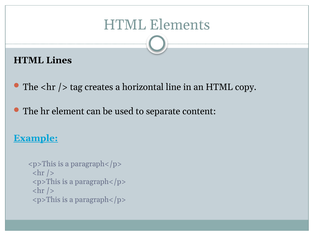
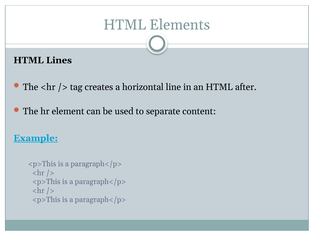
copy: copy -> after (246, 87)
